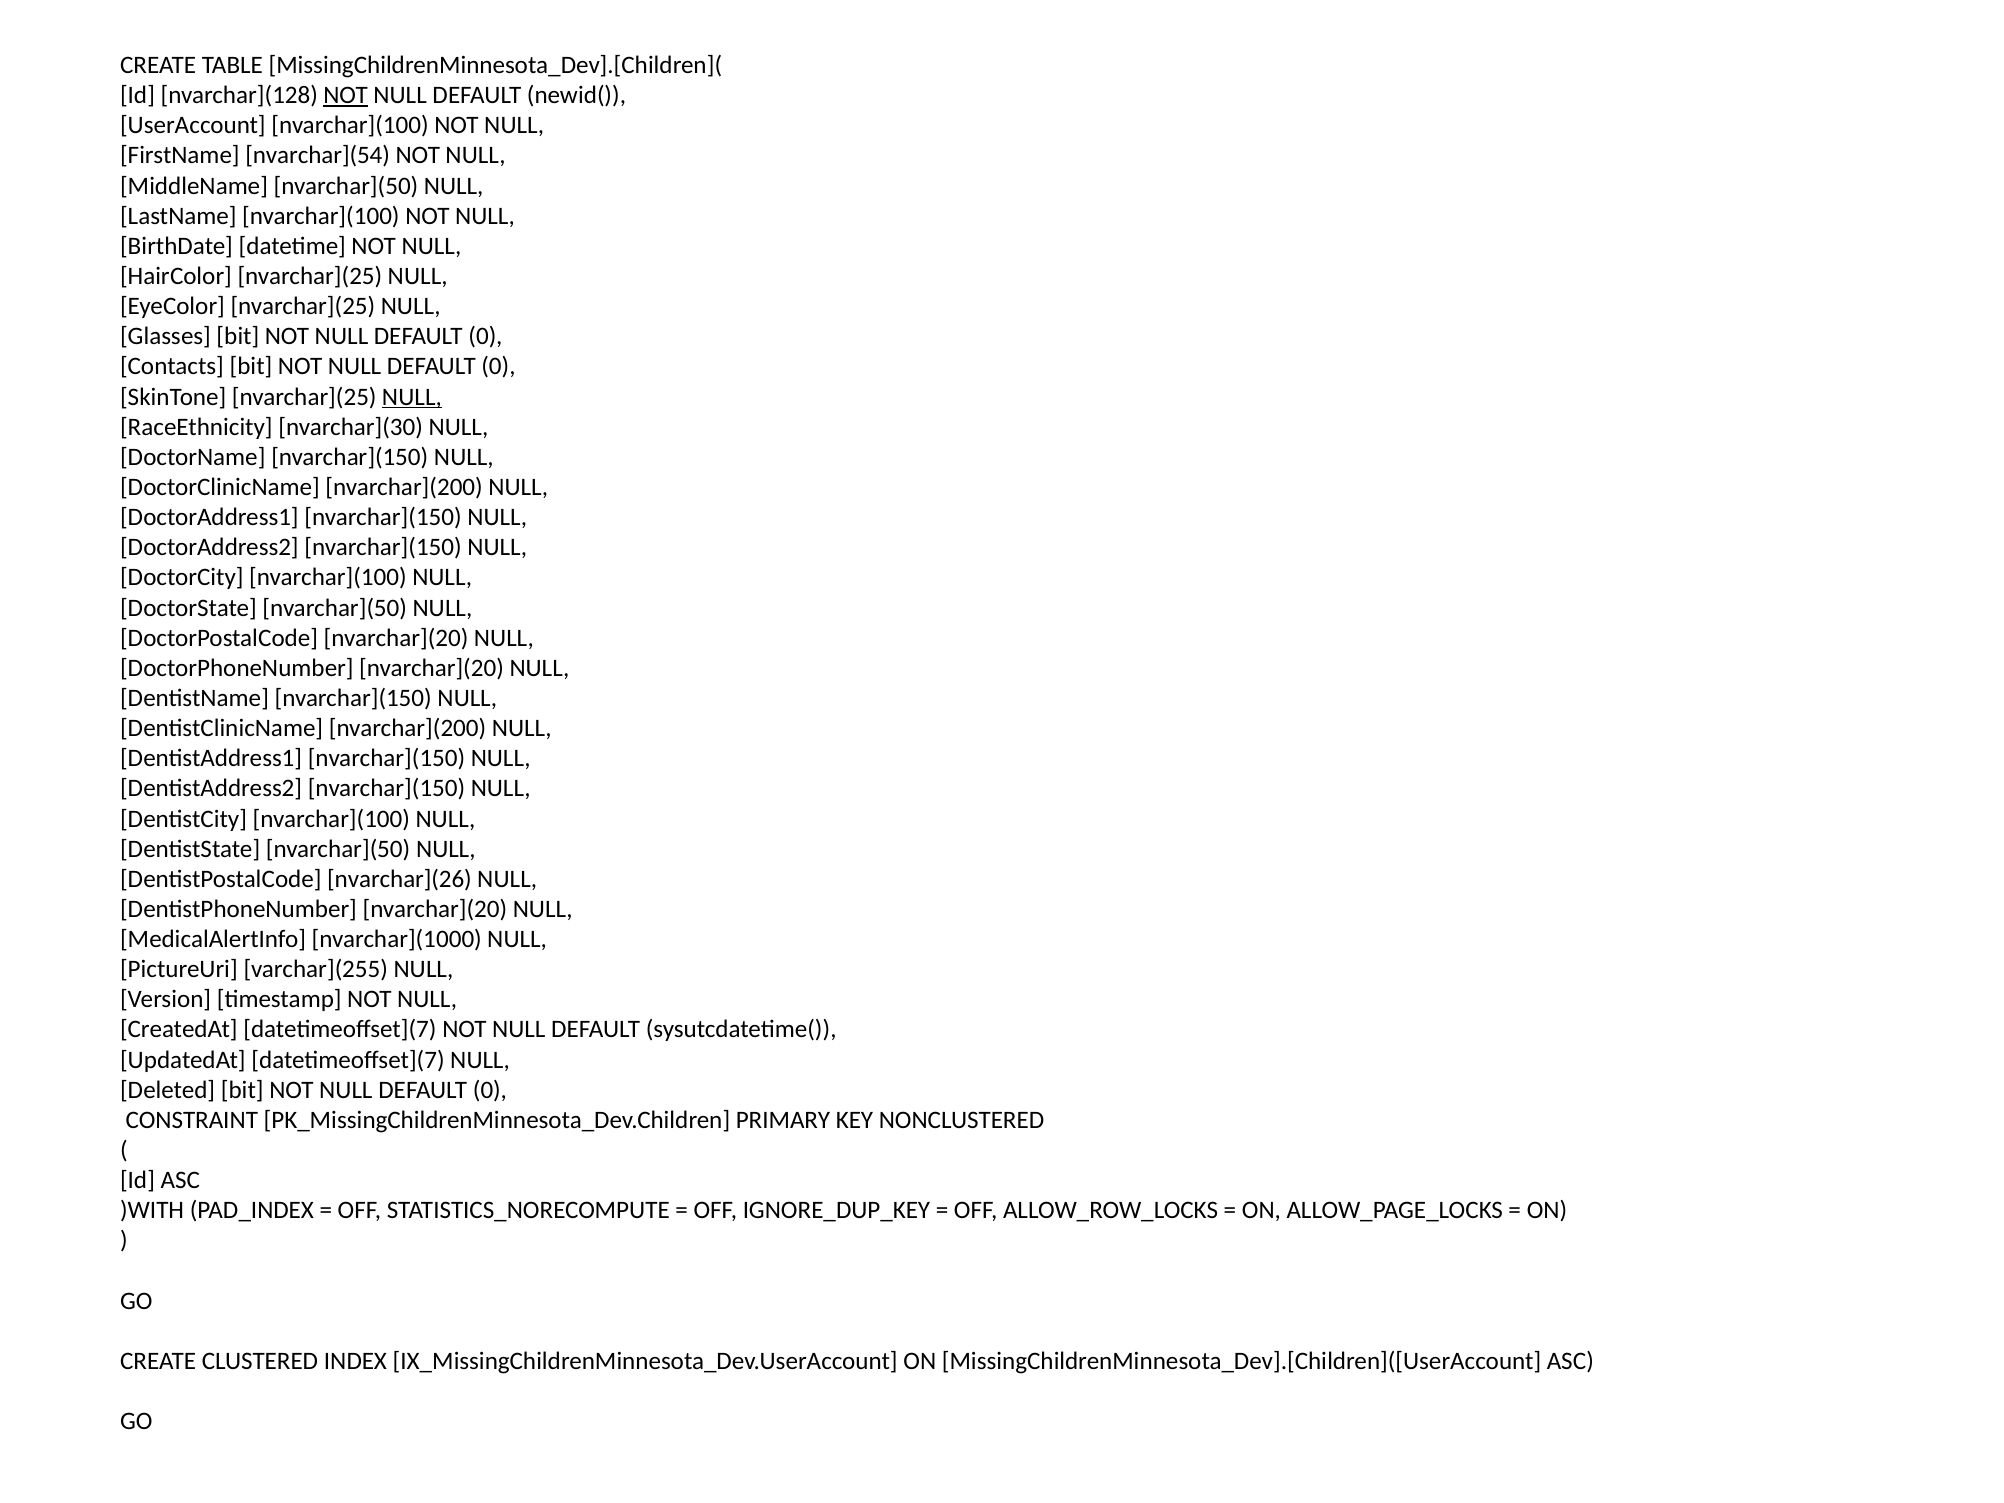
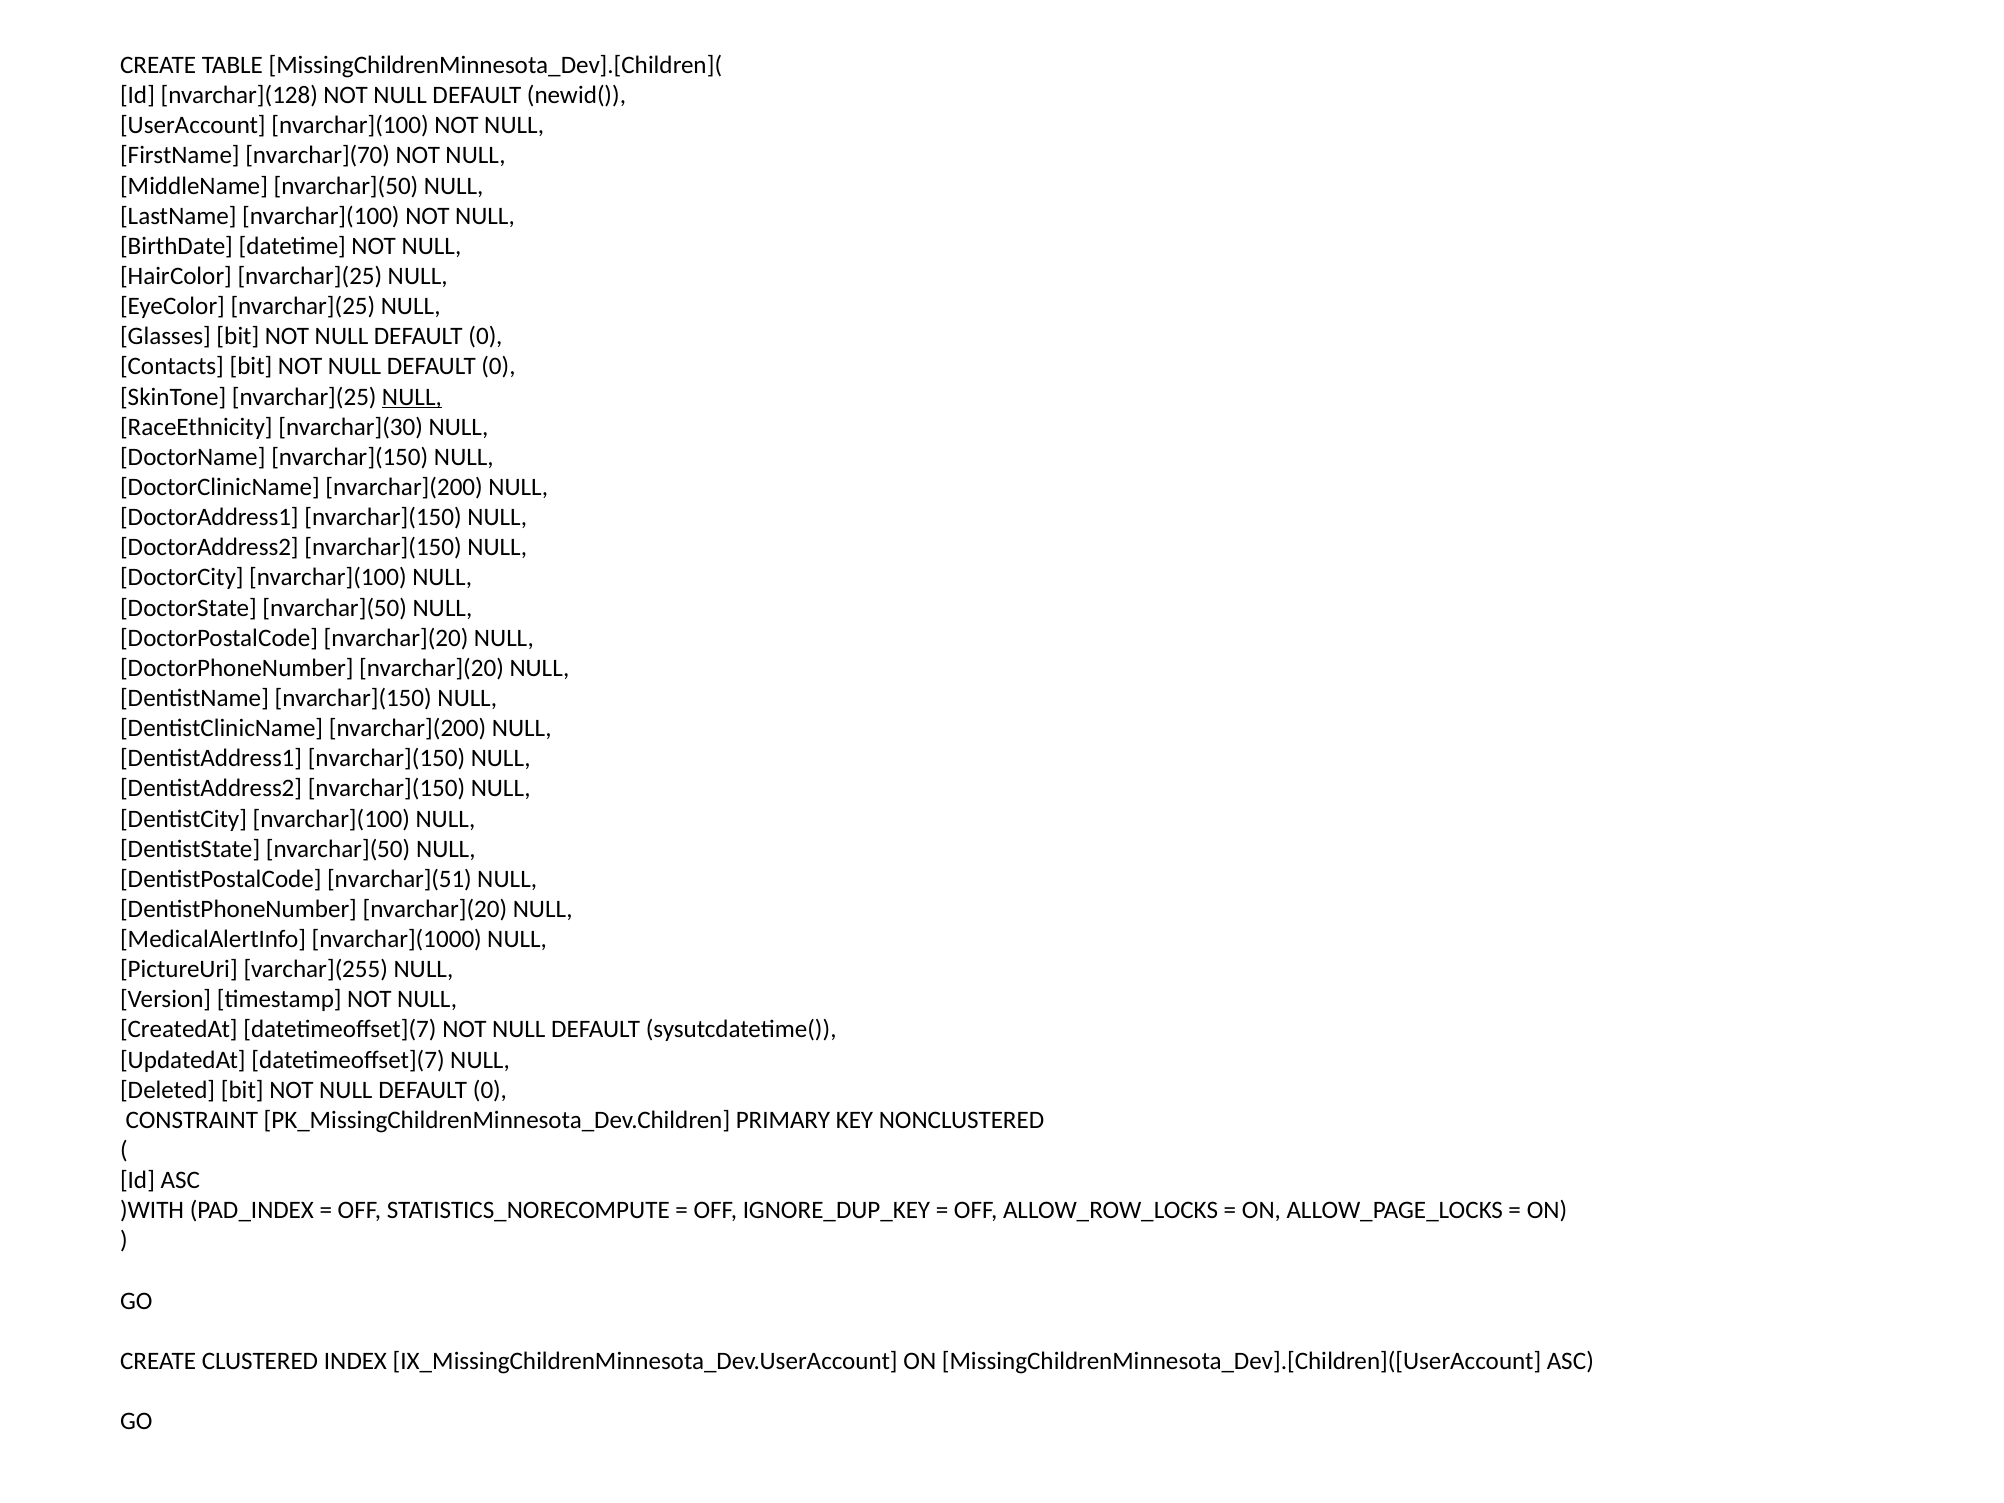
NOT underline: present -> none (346, 95)
nvarchar](54: nvarchar](54 -> nvarchar](70 (318, 156)
nvarchar](26: nvarchar](26 -> nvarchar](51 (399, 879)
